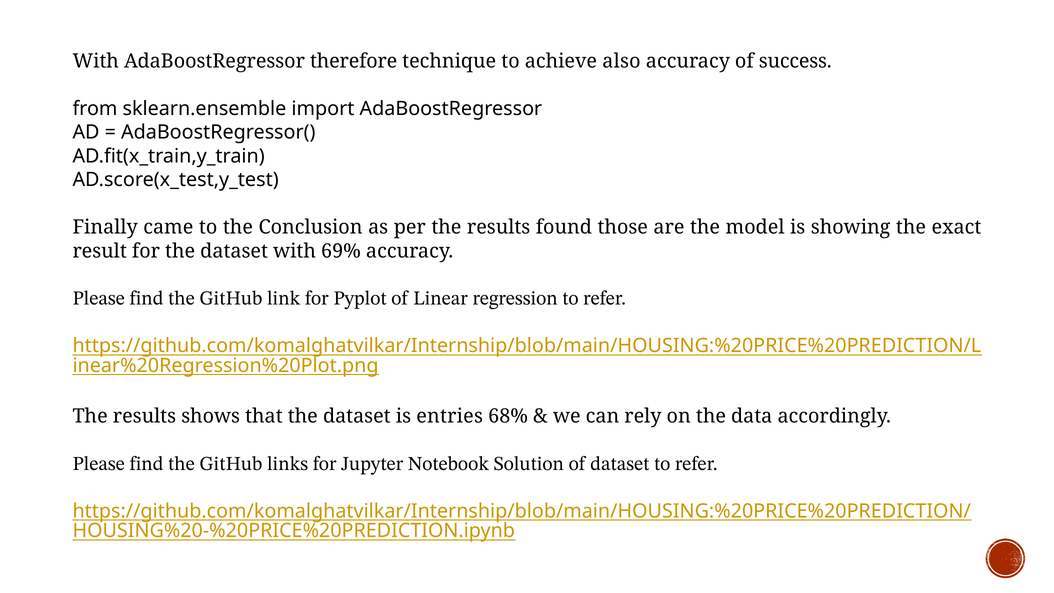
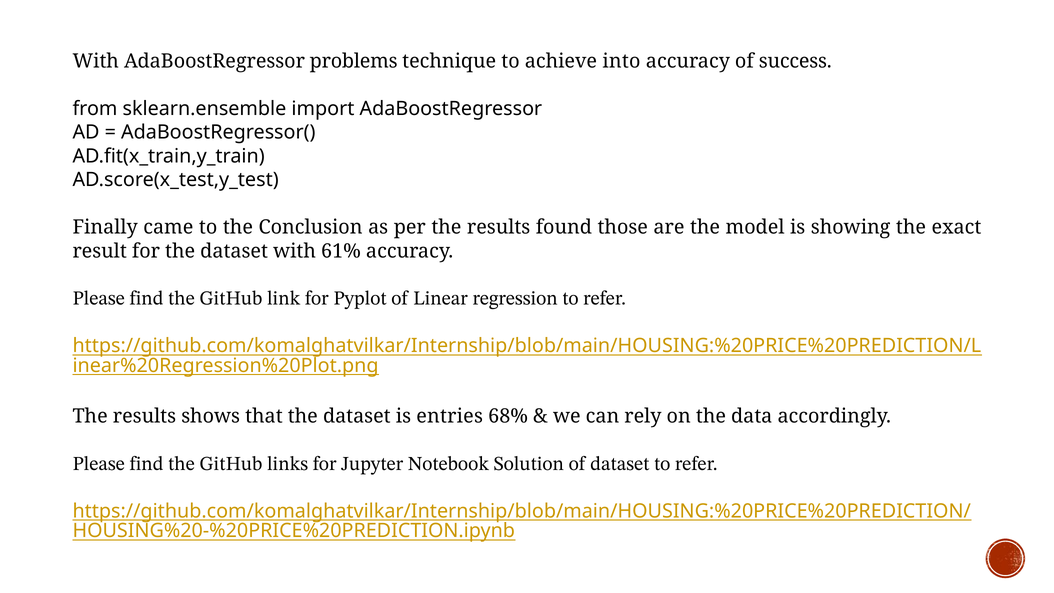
therefore: therefore -> problems (354, 61)
also: also -> into (621, 61)
69%: 69% -> 61% (341, 251)
